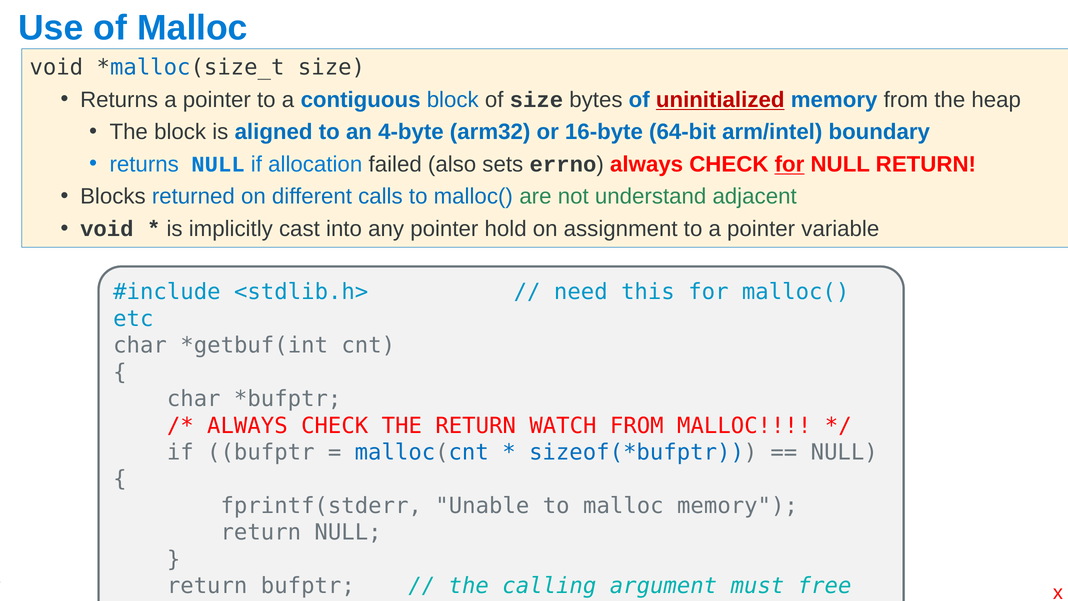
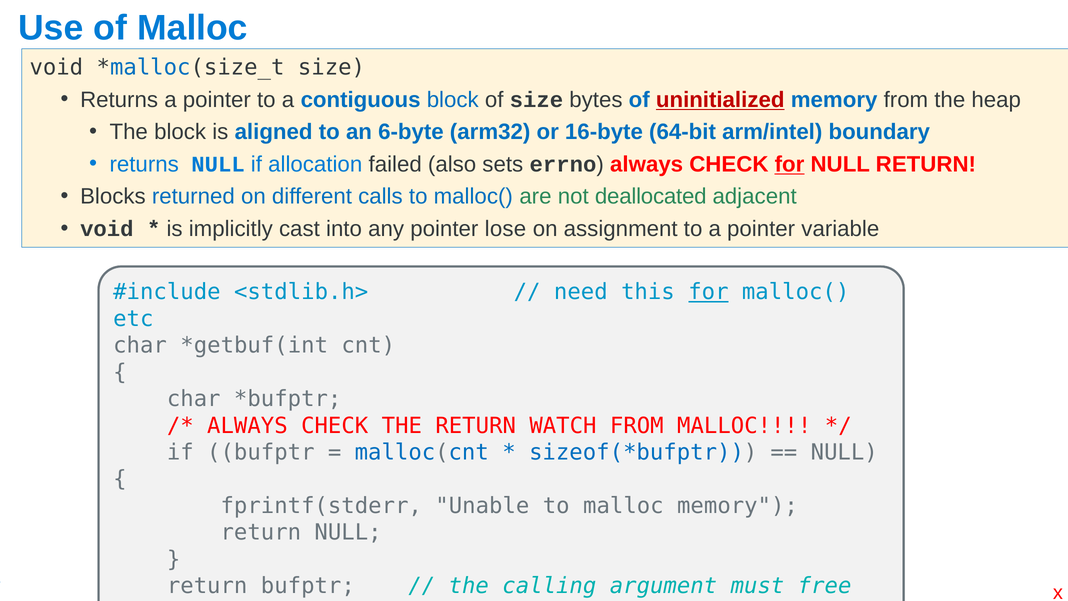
4-byte: 4-byte -> 6-byte (411, 132)
understand: understand -> deallocated (651, 197)
hold: hold -> lose (505, 229)
for underline: none -> present (708, 292)
